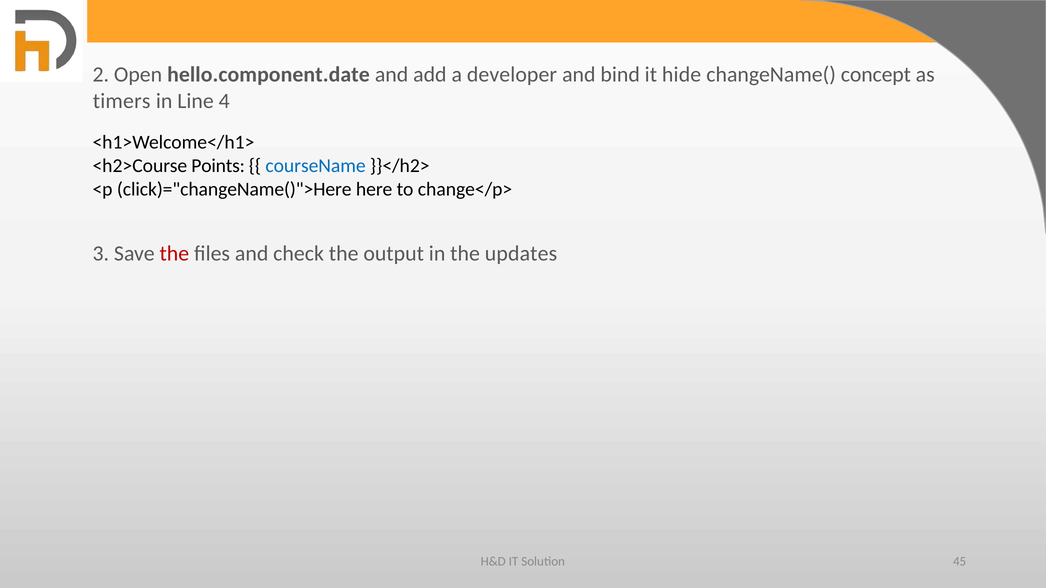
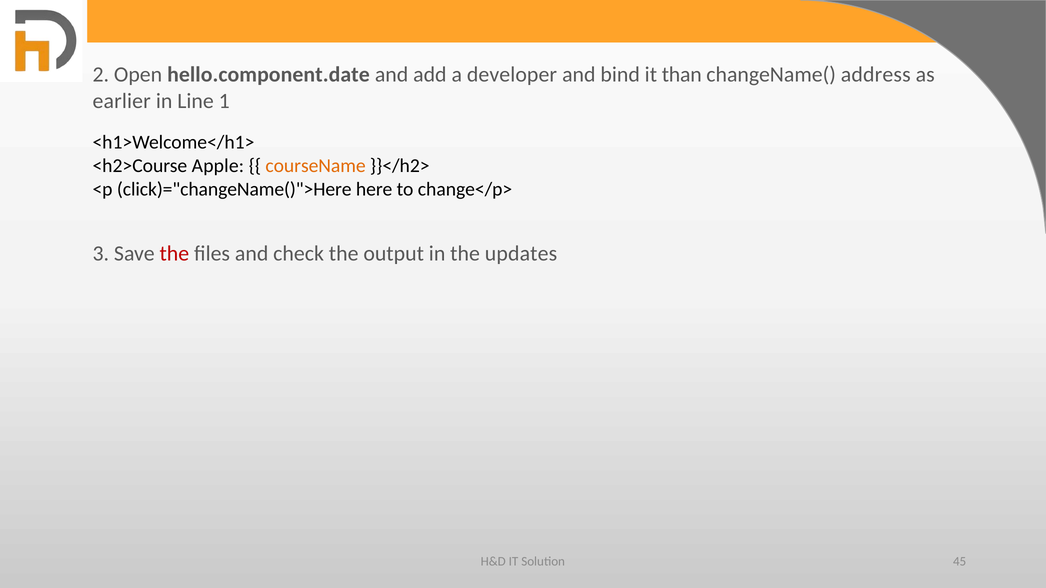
hide: hide -> than (682, 75)
concept: concept -> address (876, 75)
timers: timers -> earlier (122, 101)
4: 4 -> 1 (224, 101)
Points: Points -> Apple (218, 166)
courseName colour: blue -> orange (316, 166)
